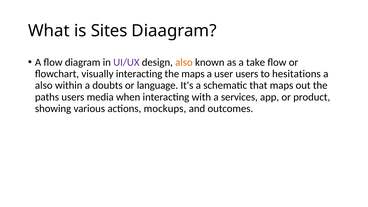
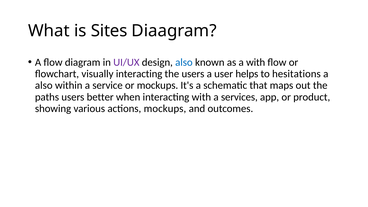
also colour: orange -> blue (184, 62)
a take: take -> with (256, 62)
the maps: maps -> users (193, 74)
user users: users -> helps (247, 74)
doubts: doubts -> service (108, 85)
or language: language -> mockups (157, 85)
media: media -> better (100, 97)
